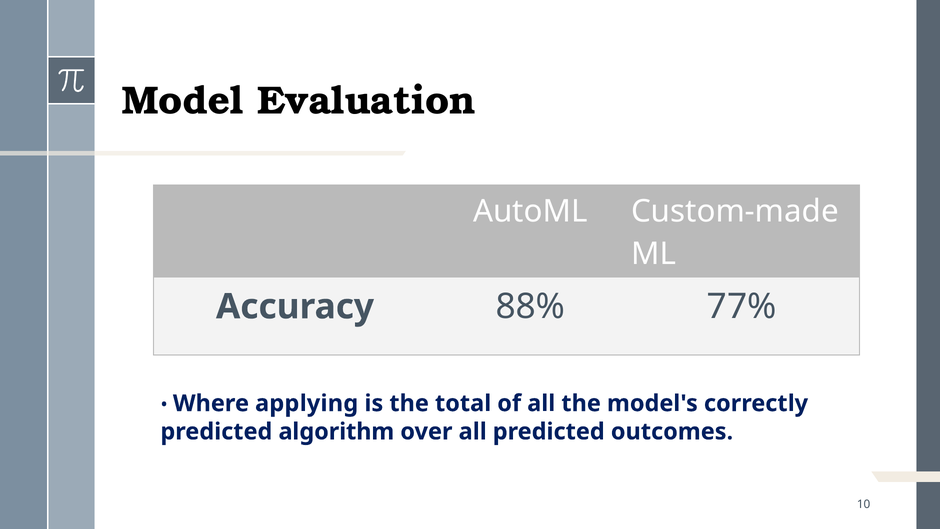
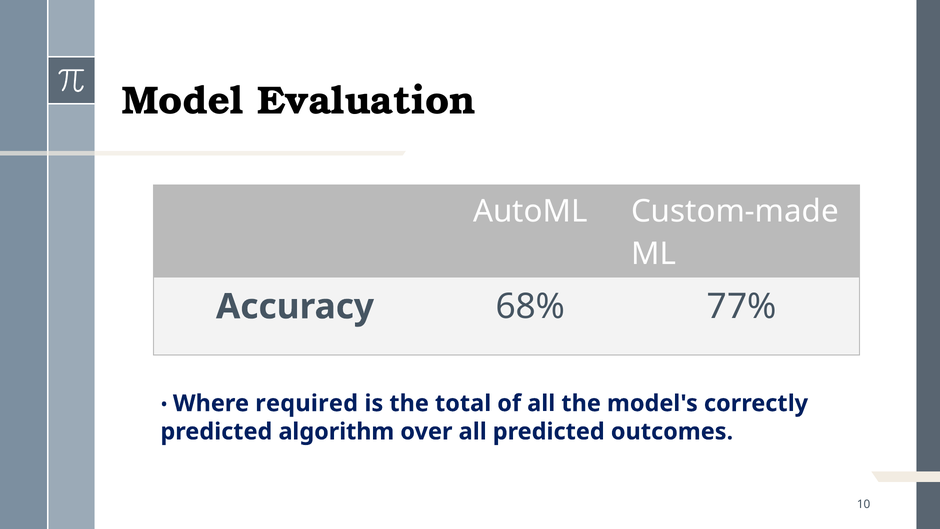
88%: 88% -> 68% (530, 307)
applying: applying -> required (307, 403)
